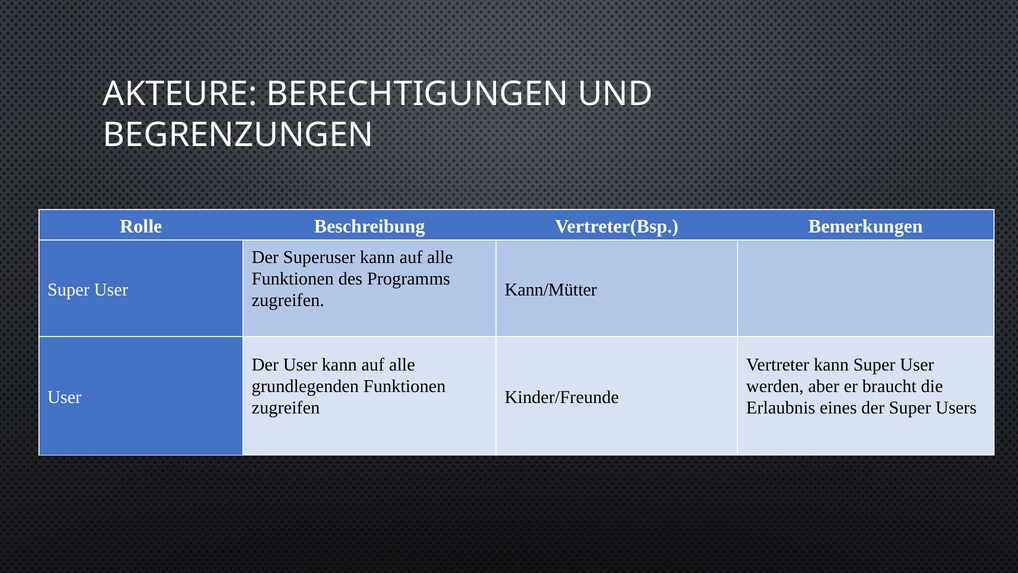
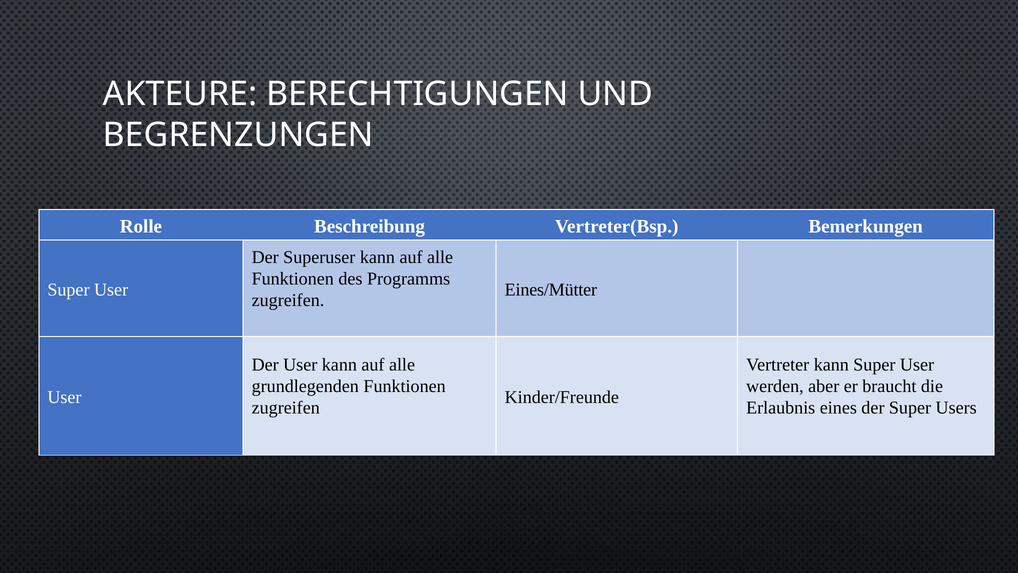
Kann/Mütter: Kann/Mütter -> Eines/Mütter (551, 290)
